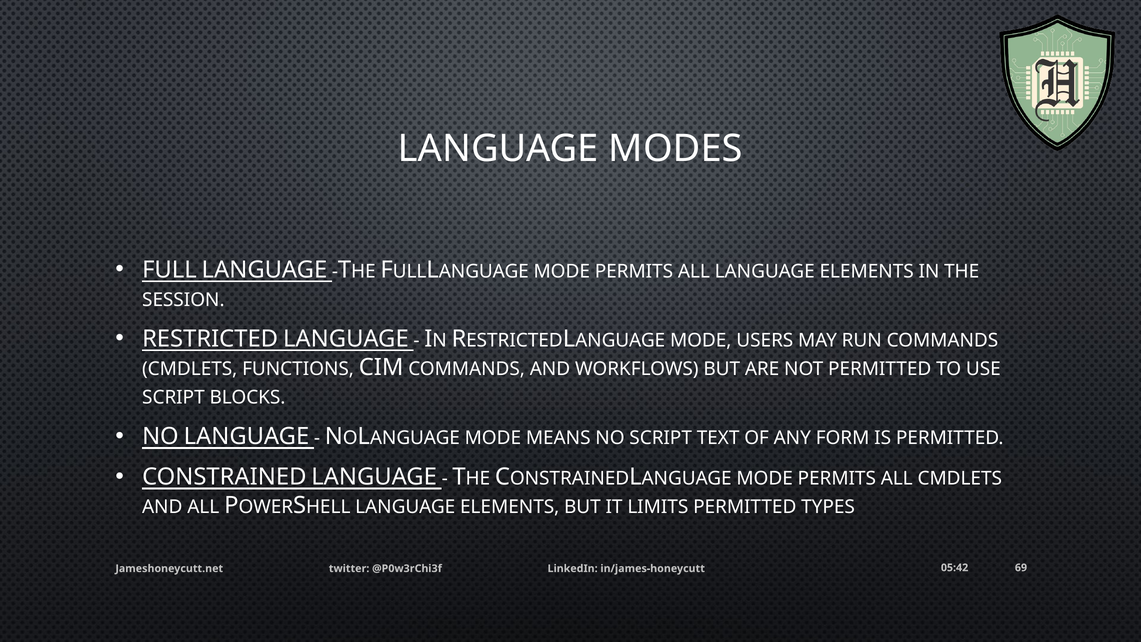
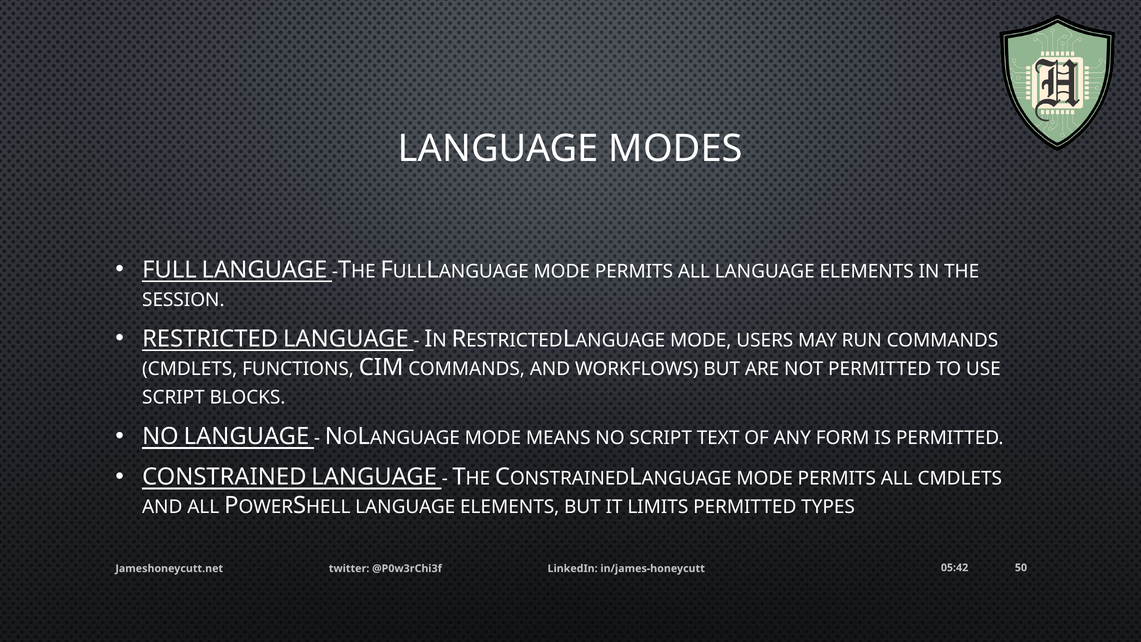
69: 69 -> 50 (1021, 568)
